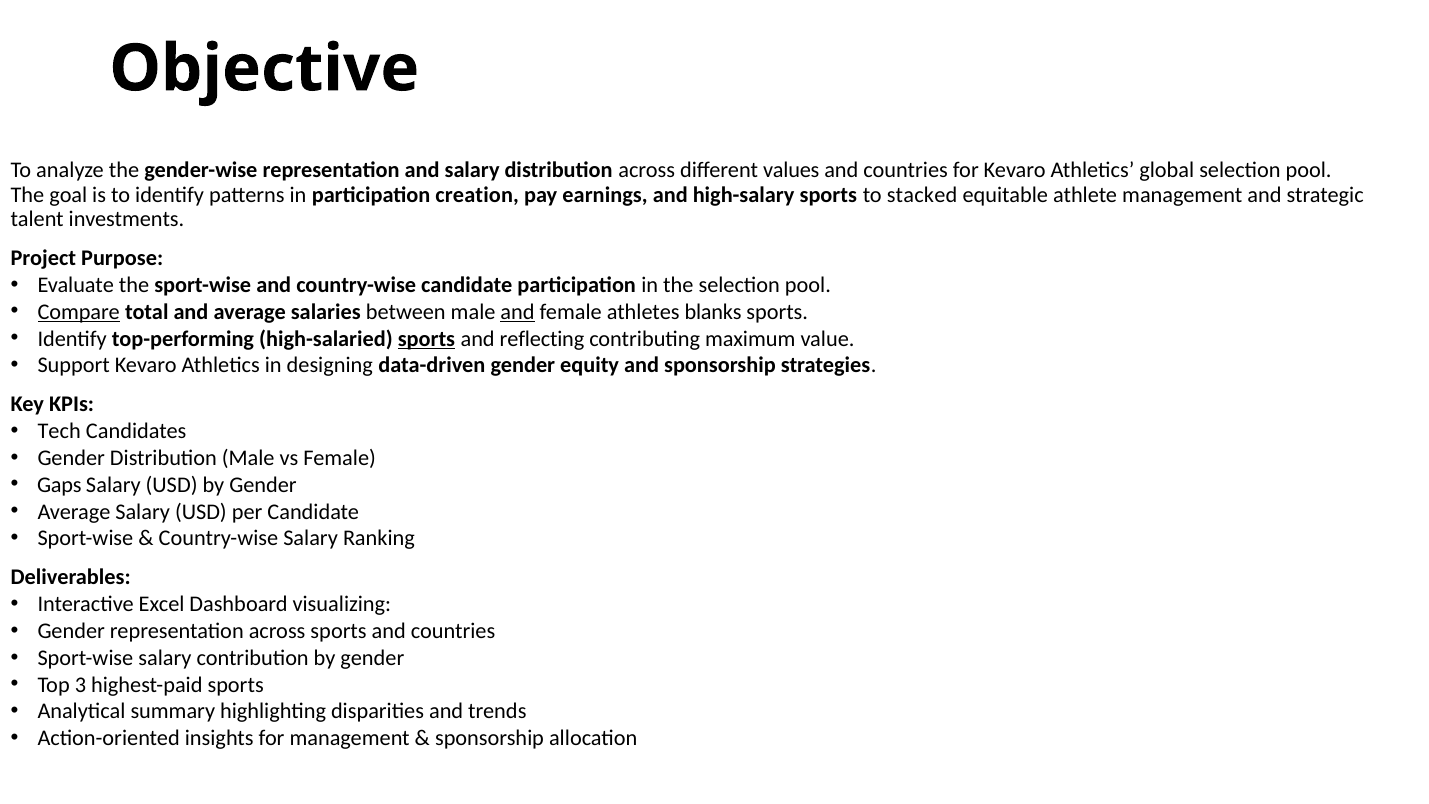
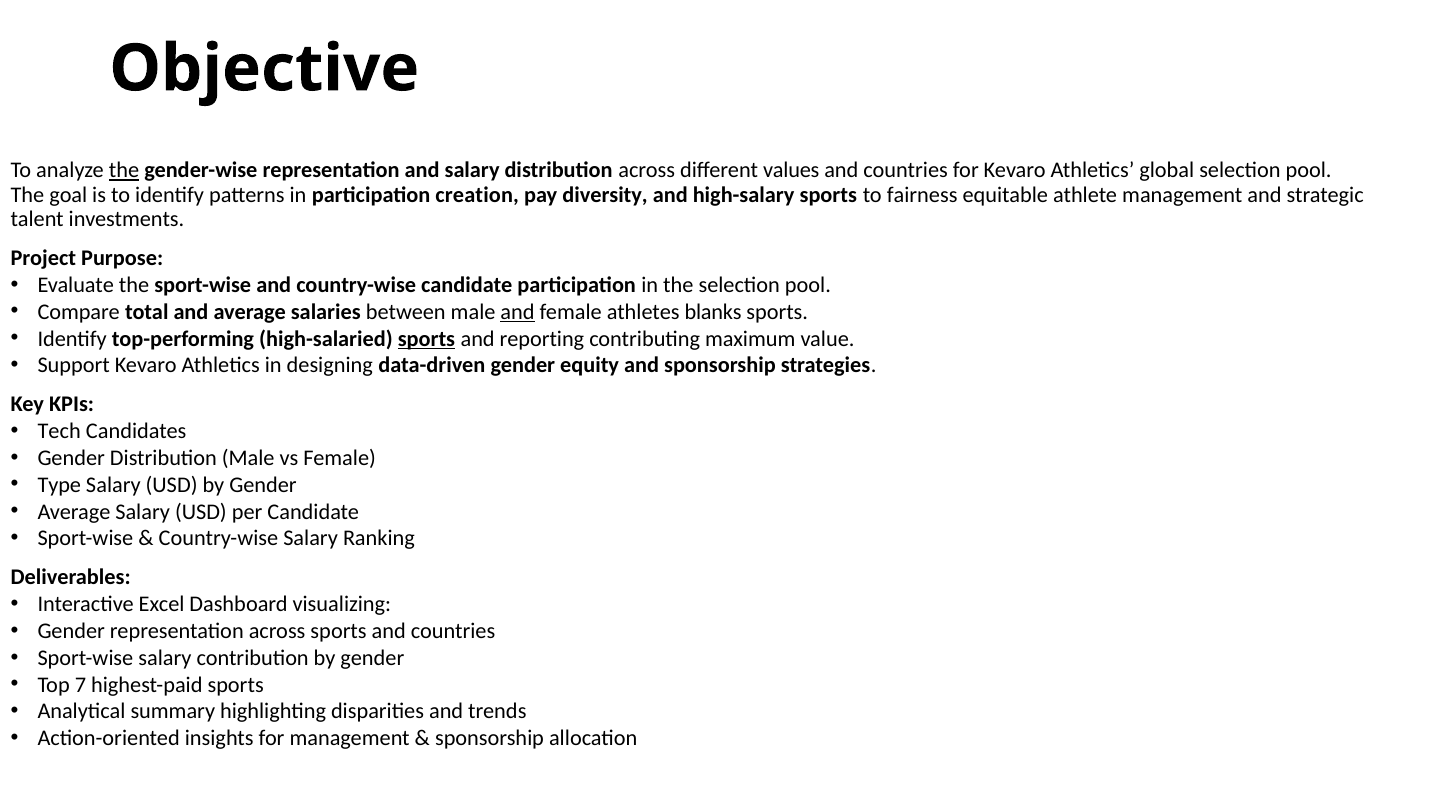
the underline: none -> present (124, 171)
earnings: earnings -> diversity (605, 195)
stacked: stacked -> fairness (922, 195)
Compare underline: present -> none (79, 312)
reflecting: reflecting -> reporting (542, 339)
Gaps: Gaps -> Type (59, 485)
3: 3 -> 7 (80, 685)
